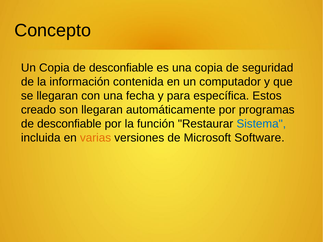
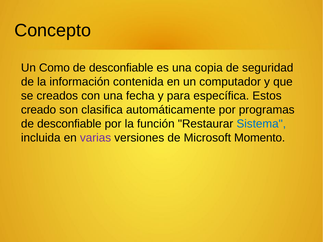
Un Copia: Copia -> Como (54, 68)
se llegaran: llegaran -> creados (57, 96)
son llegaran: llegaran -> clasifica (102, 110)
varias colour: orange -> purple (96, 138)
Software: Software -> Momento (260, 138)
